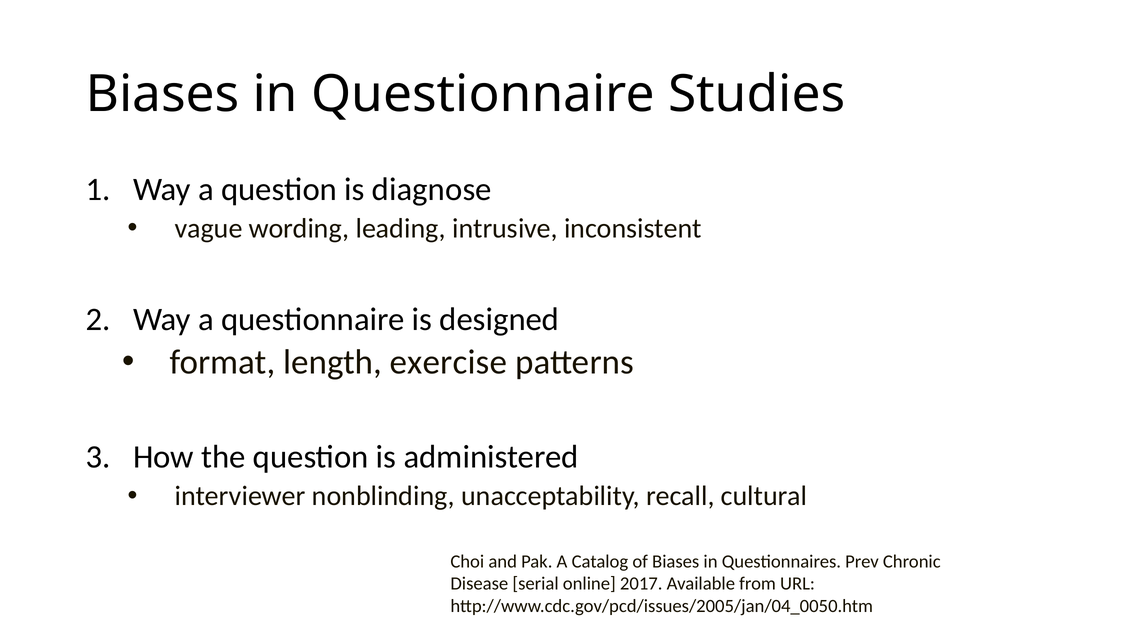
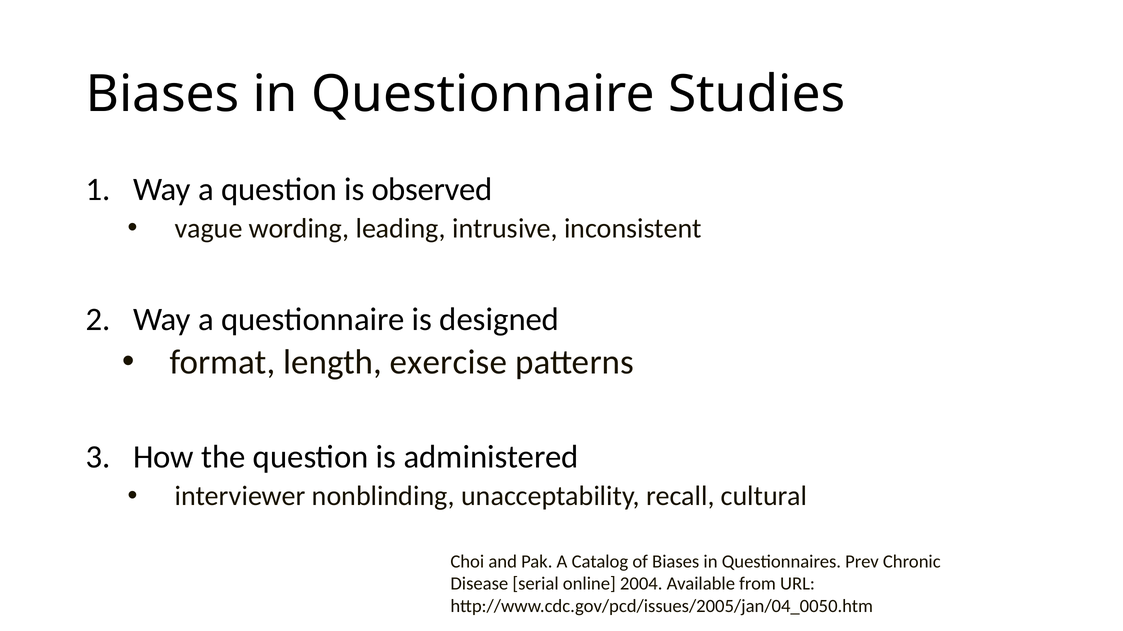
diagnose: diagnose -> observed (432, 190)
2017: 2017 -> 2004 (641, 584)
